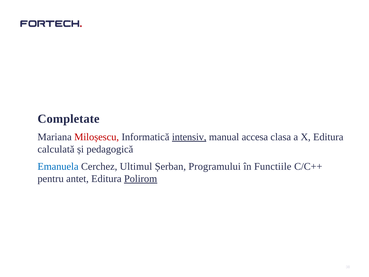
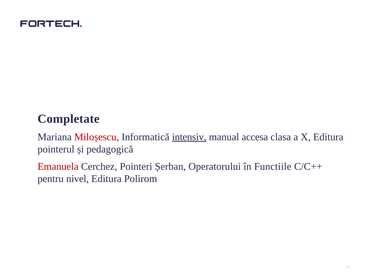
calculată: calculată -> pointerul (56, 149)
Emanuela colour: blue -> red (58, 166)
Ultimul: Ultimul -> Pointeri (136, 166)
Programului: Programului -> Operatorului (215, 166)
antet: antet -> nivel (78, 179)
Polirom underline: present -> none (141, 179)
